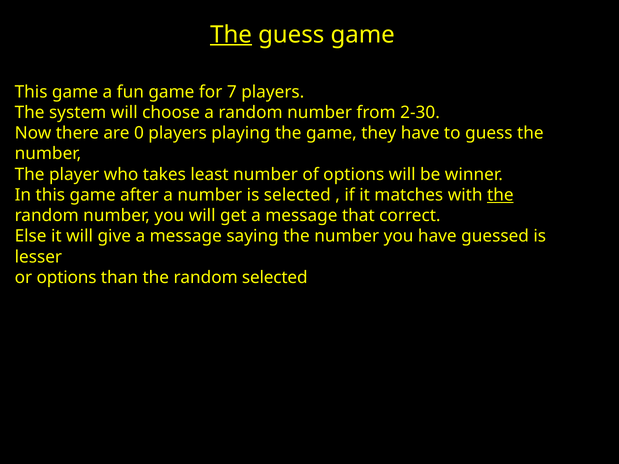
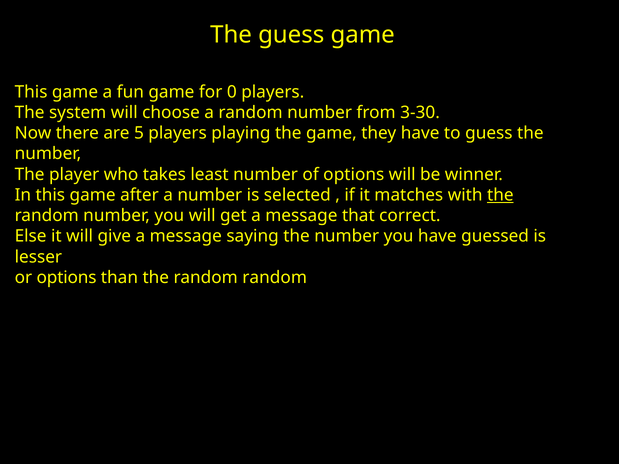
The underline: present -> none (231, 35)
7: 7 -> 0 (232, 92)
2-30: 2-30 -> 3-30 (420, 113)
0: 0 -> 5 (139, 133)
random selected: selected -> random (275, 278)
